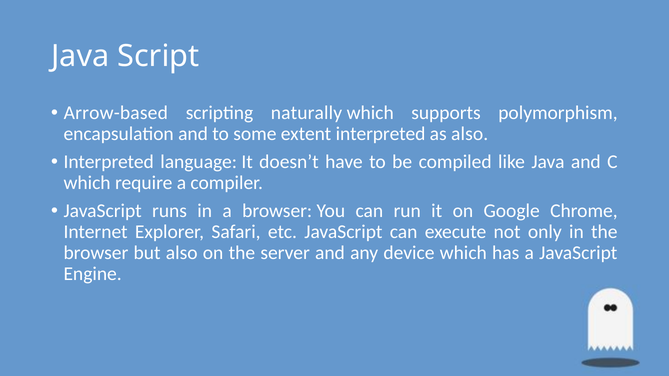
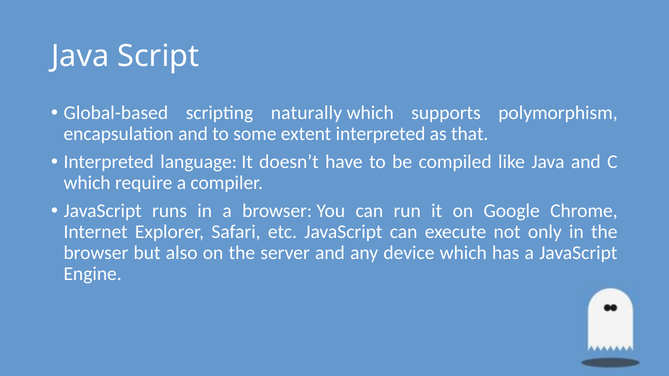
Arrow-based: Arrow-based -> Global-based (116, 113)
as also: also -> that (470, 134)
